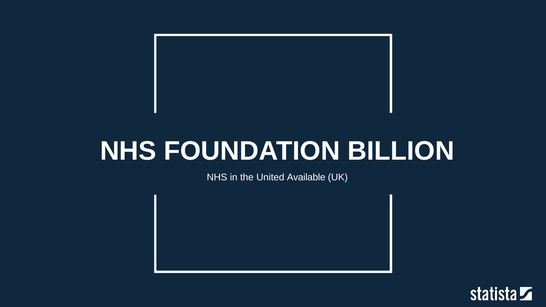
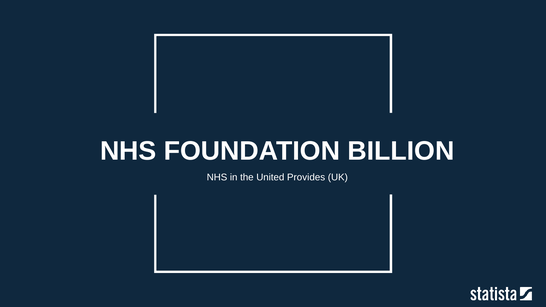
Available: Available -> Provides (306, 177)
